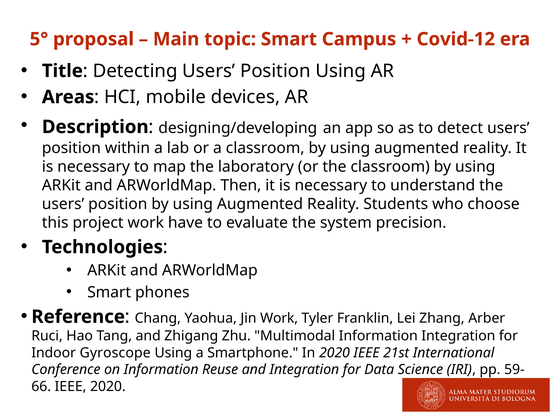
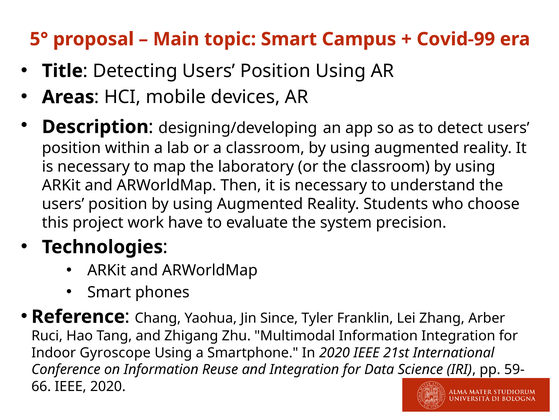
Covid-12: Covid-12 -> Covid-99 (456, 39)
Jin Work: Work -> Since (279, 318)
